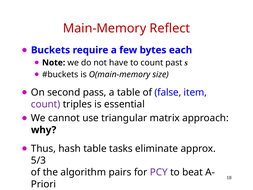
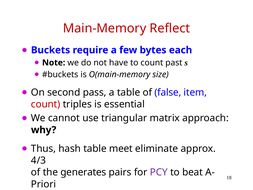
count colour: purple -> red (46, 104)
tasks: tasks -> meet (121, 148)
5/3: 5/3 -> 4/3 (38, 160)
algorithm: algorithm -> generates (83, 172)
